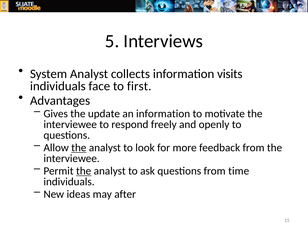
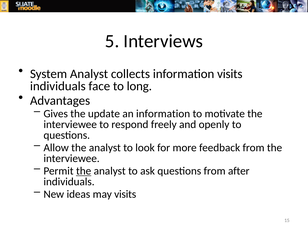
first: first -> long (139, 86)
the underline: present -> none (79, 148)
time: time -> after (239, 171)
may after: after -> visits (125, 194)
